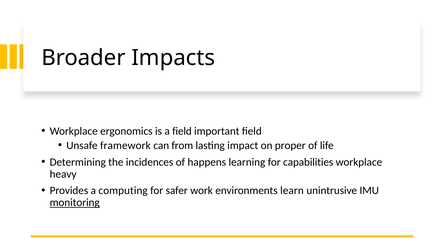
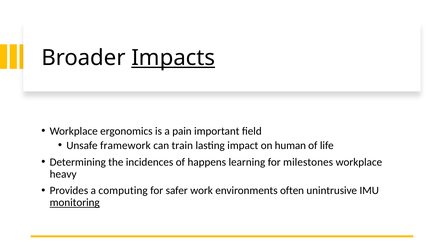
Impacts underline: none -> present (173, 58)
a field: field -> pain (182, 131)
from: from -> train (182, 145)
proper: proper -> human (290, 145)
capabilities: capabilities -> milestones (308, 162)
learn: learn -> often (292, 190)
